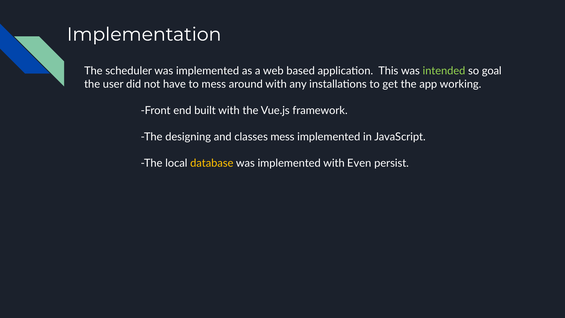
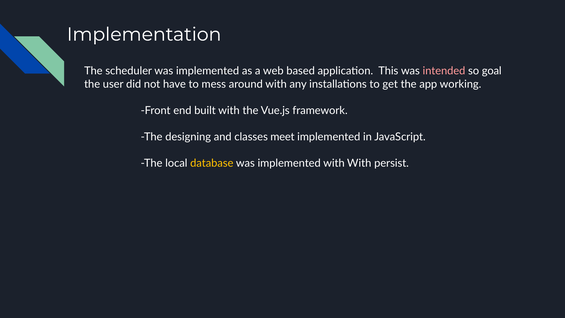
intended colour: light green -> pink (444, 71)
classes mess: mess -> meet (282, 137)
with Even: Even -> With (359, 163)
